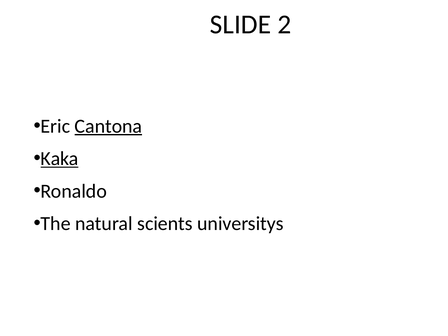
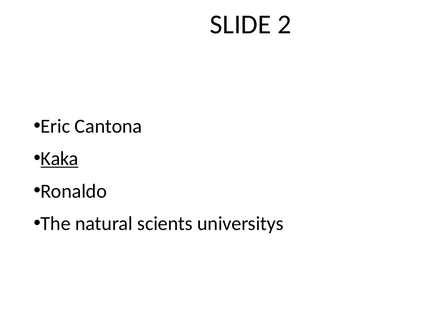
Cantona underline: present -> none (108, 126)
